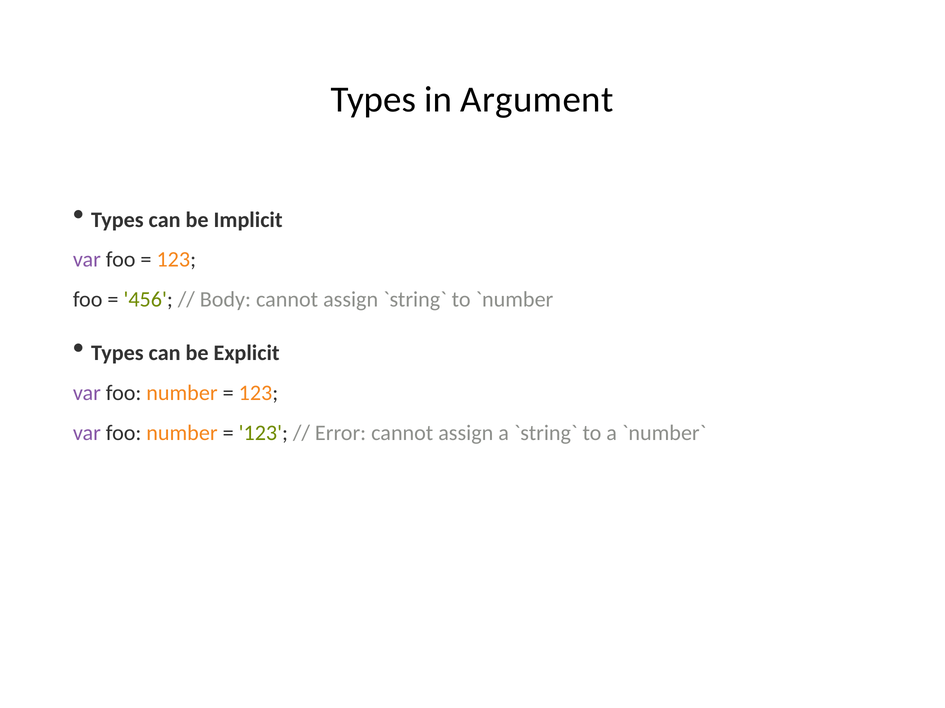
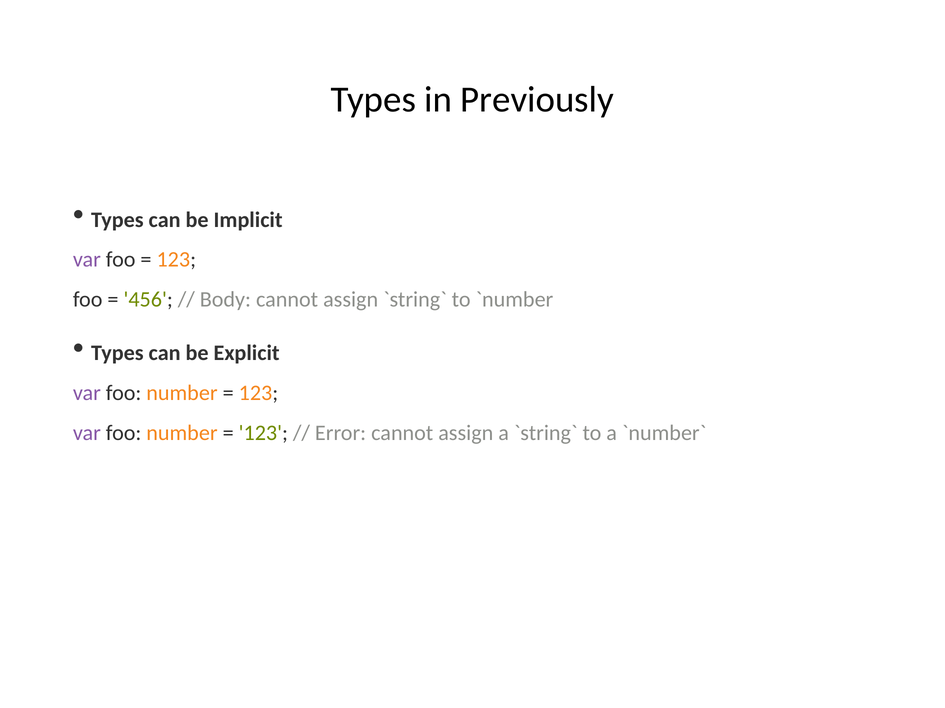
Argument: Argument -> Previously (537, 99)
